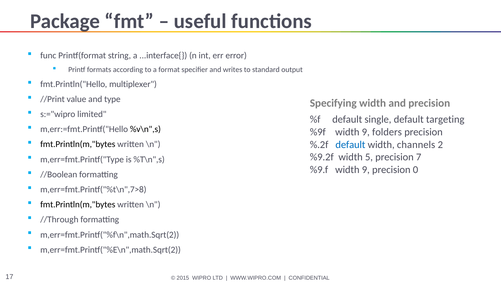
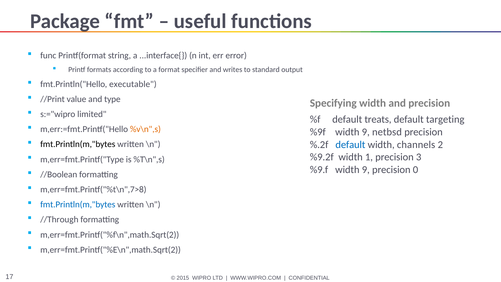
multiplexer: multiplexer -> executable (133, 84)
single: single -> treats (378, 119)
%v\n",s colour: black -> orange (145, 129)
folders: folders -> netbsd (387, 132)
5: 5 -> 1 (369, 157)
7: 7 -> 3 (419, 157)
fmt.Println(m,"bytes colour: black -> blue (78, 204)
